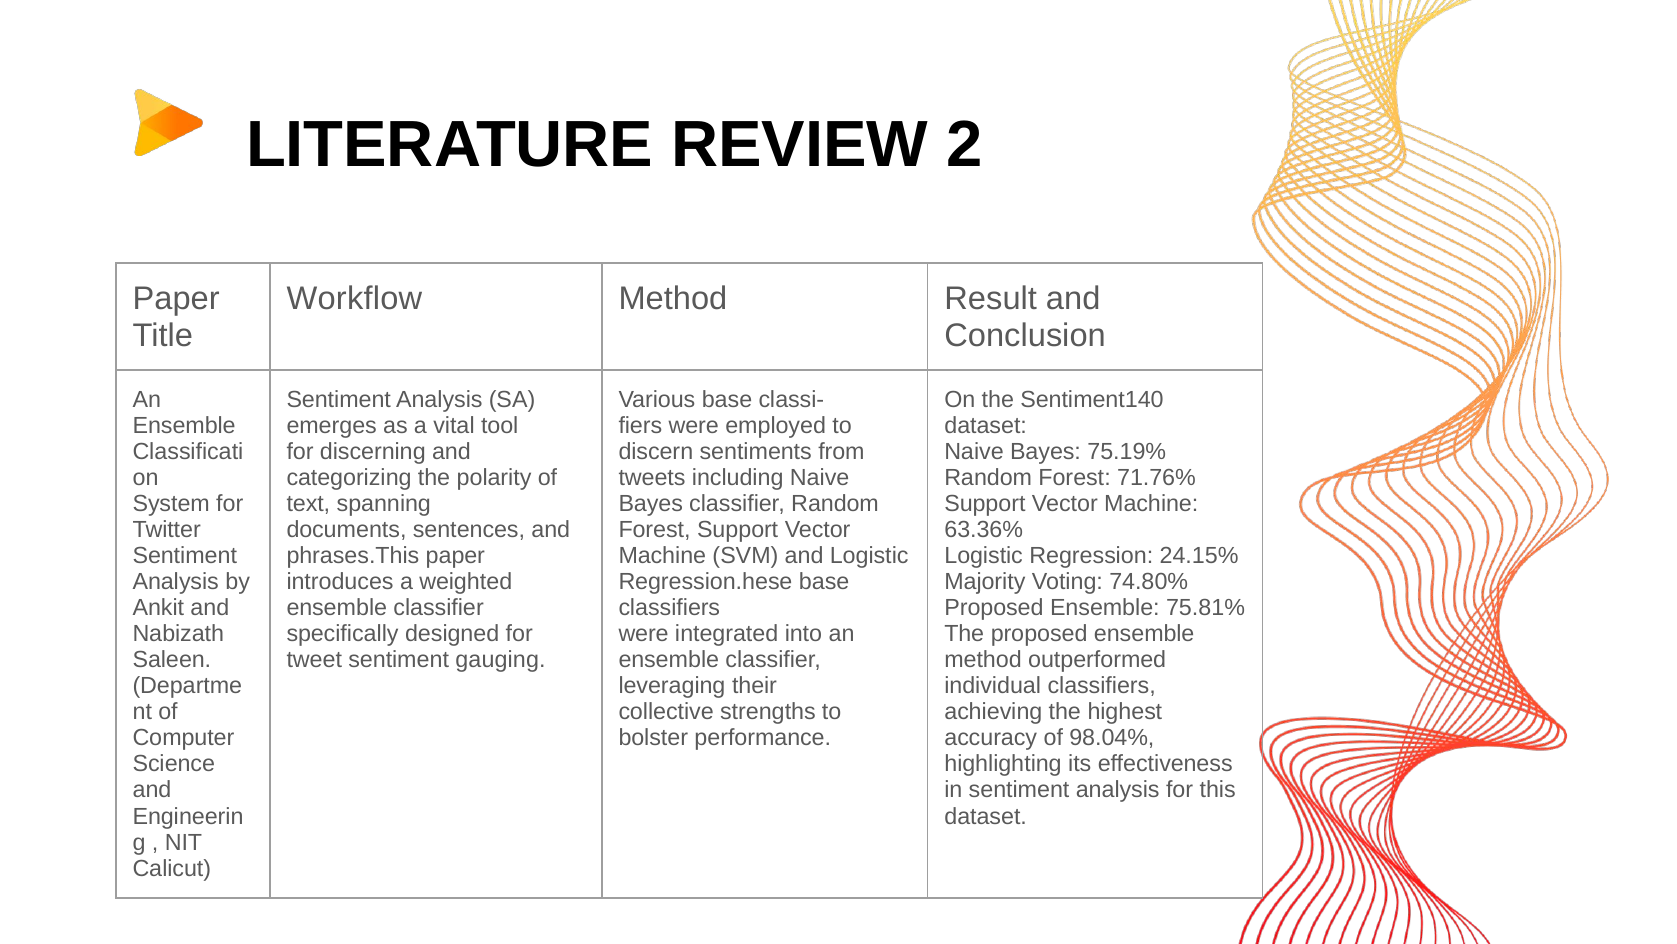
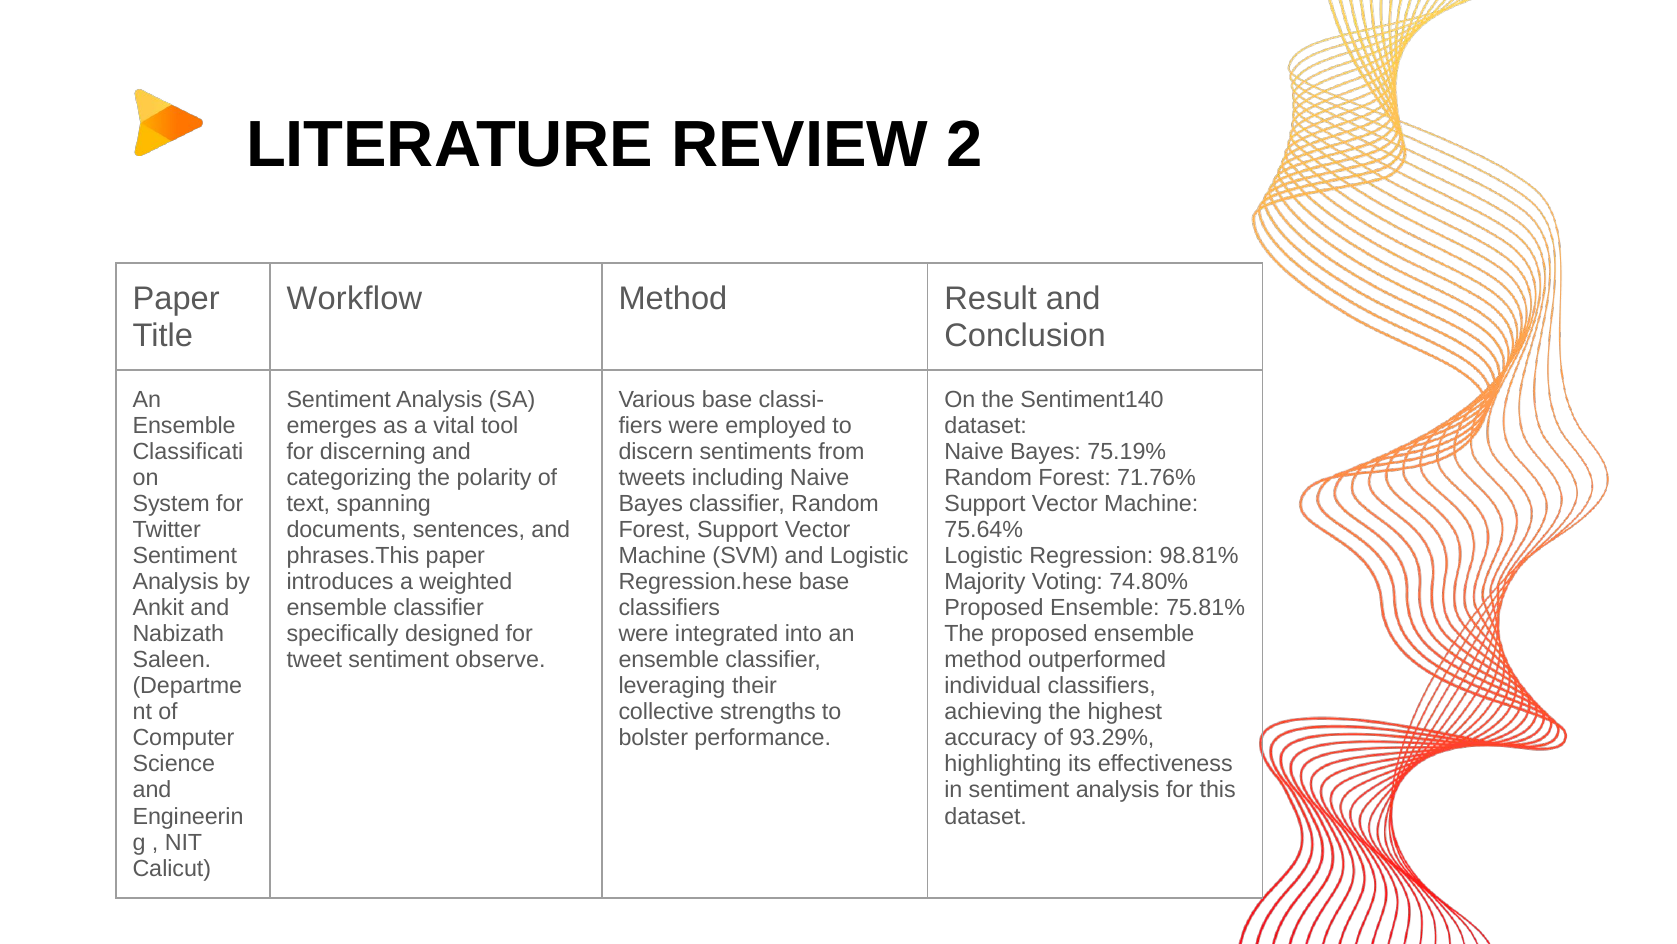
63.36%: 63.36% -> 75.64% (984, 530)
24.15%: 24.15% -> 98.81% (1199, 556)
gauging: gauging -> observe (500, 660)
98.04%: 98.04% -> 93.29% (1112, 738)
